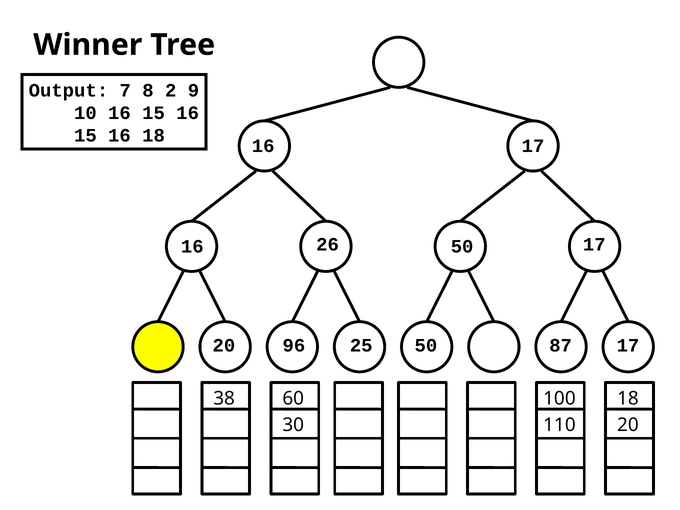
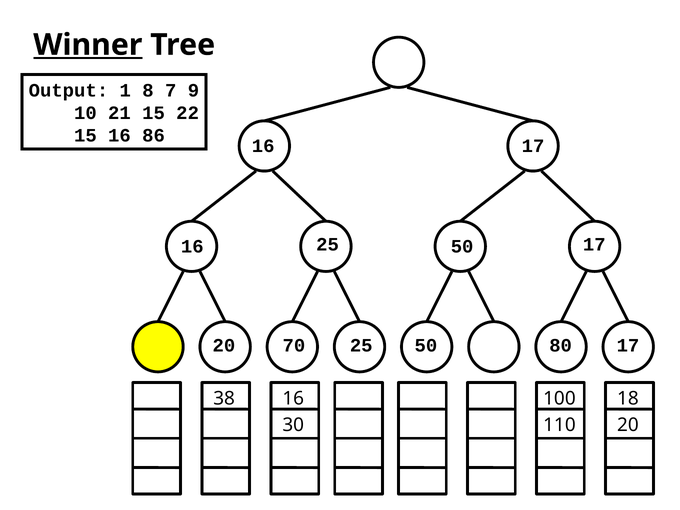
Winner underline: none -> present (88, 45)
7: 7 -> 1 (125, 90)
2: 2 -> 7 (171, 90)
10 16: 16 -> 21 (119, 113)
16: 16 -> 22 (188, 113)
16 18: 18 -> 86 (154, 136)
16 26: 26 -> 25 (328, 244)
96: 96 -> 70 (294, 345)
87: 87 -> 80 (561, 345)
38 60: 60 -> 16 (293, 399)
